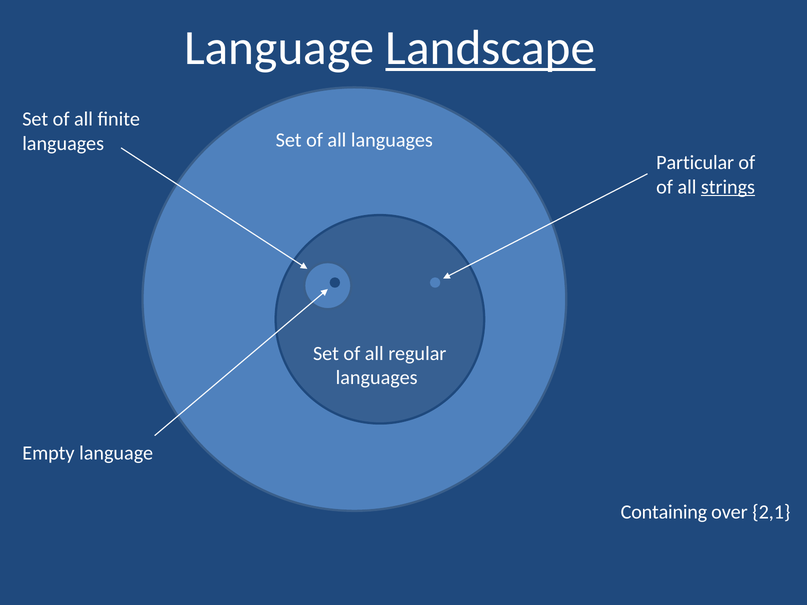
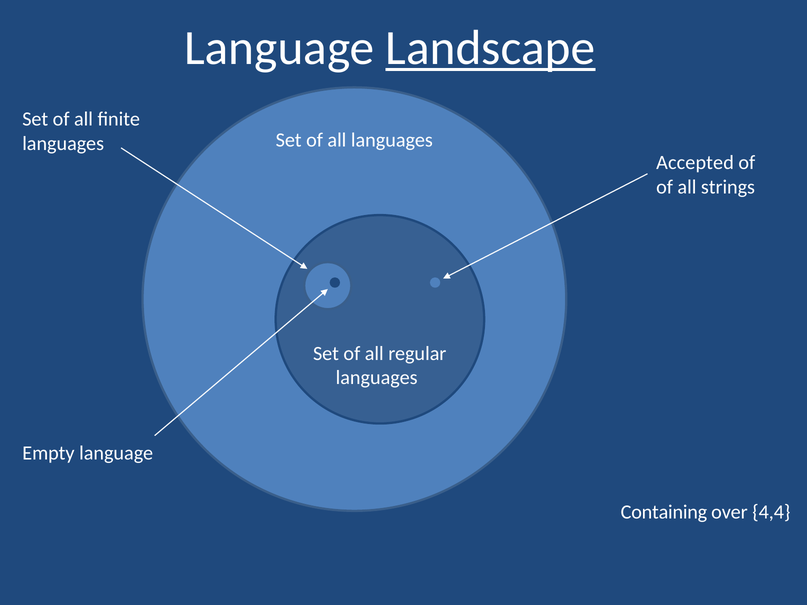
Particular: Particular -> Accepted (695, 163)
strings underline: present -> none (728, 187)
2,1: 2,1 -> 4,4 (771, 512)
